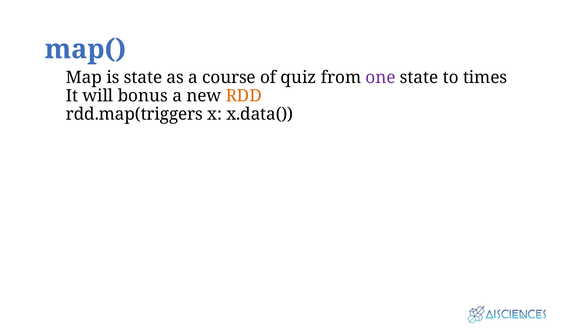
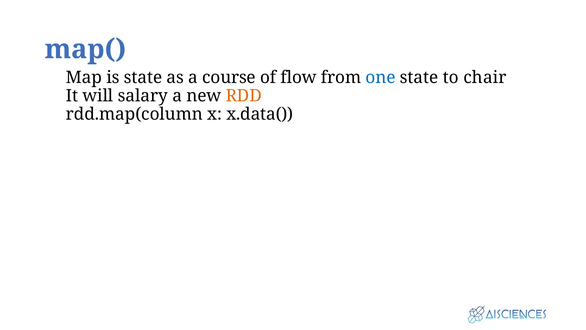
quiz: quiz -> flow (299, 77)
one colour: purple -> blue (381, 77)
times: times -> chair (485, 77)
bonus: bonus -> salary (143, 96)
rdd.map(triggers: rdd.map(triggers -> rdd.map(column (134, 114)
